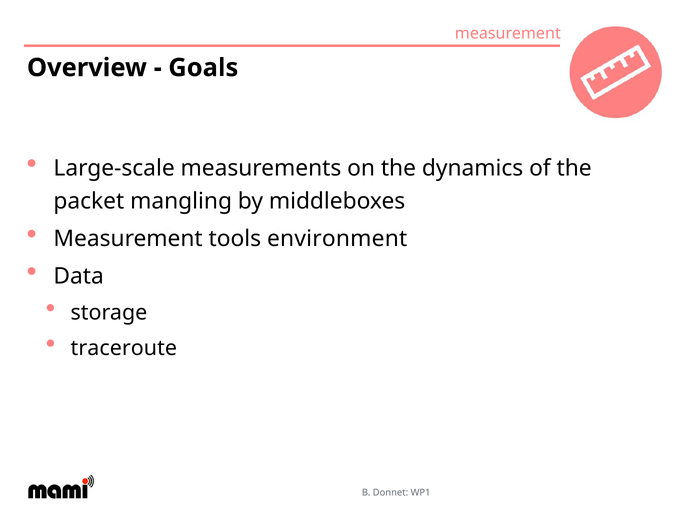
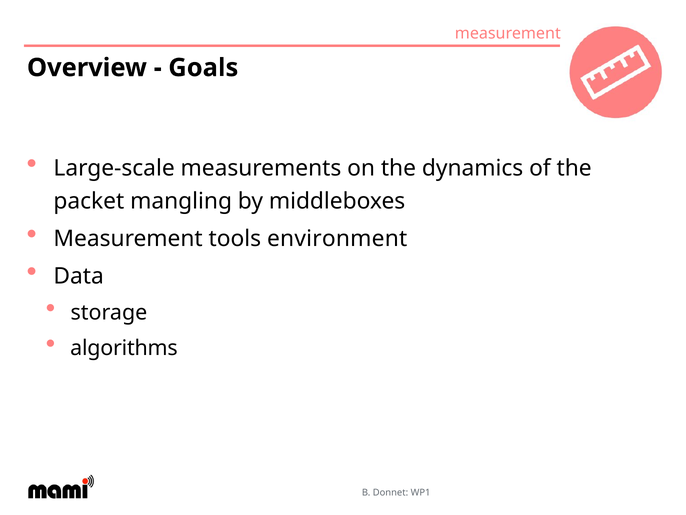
traceroute: traceroute -> algorithms (124, 348)
